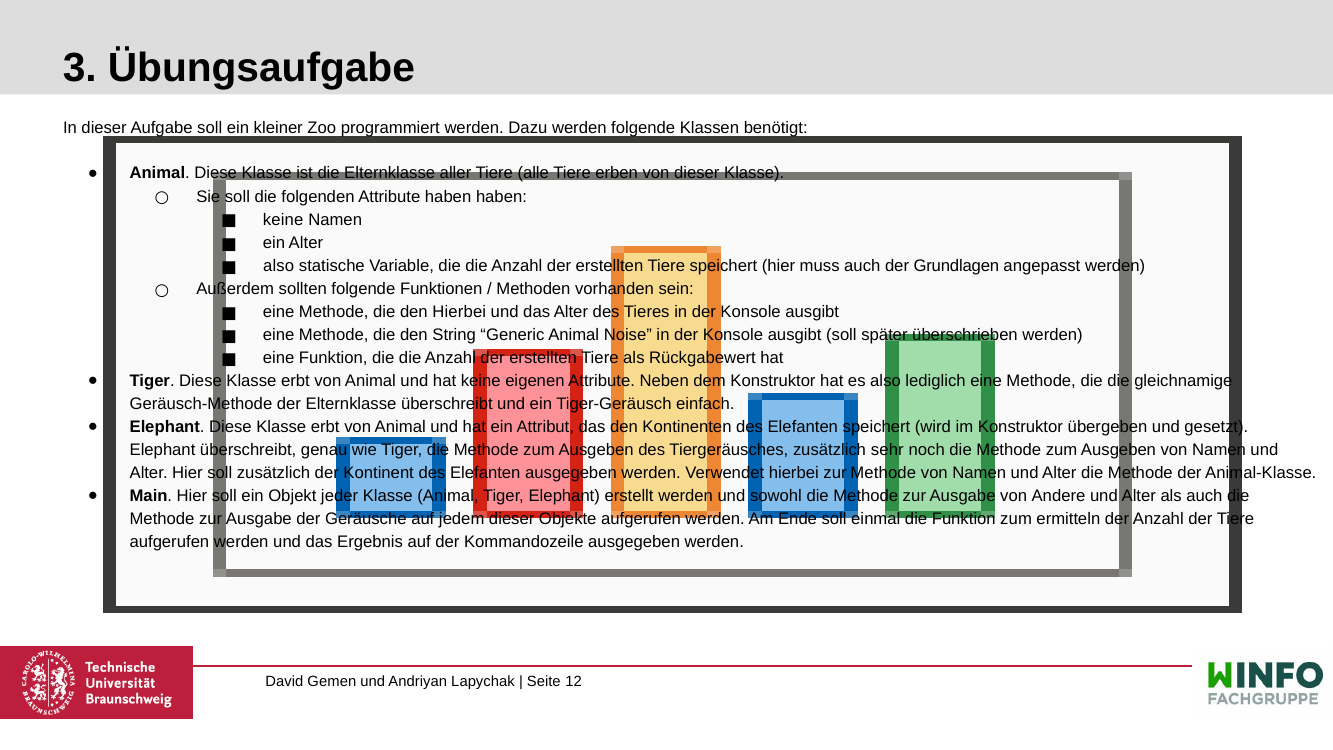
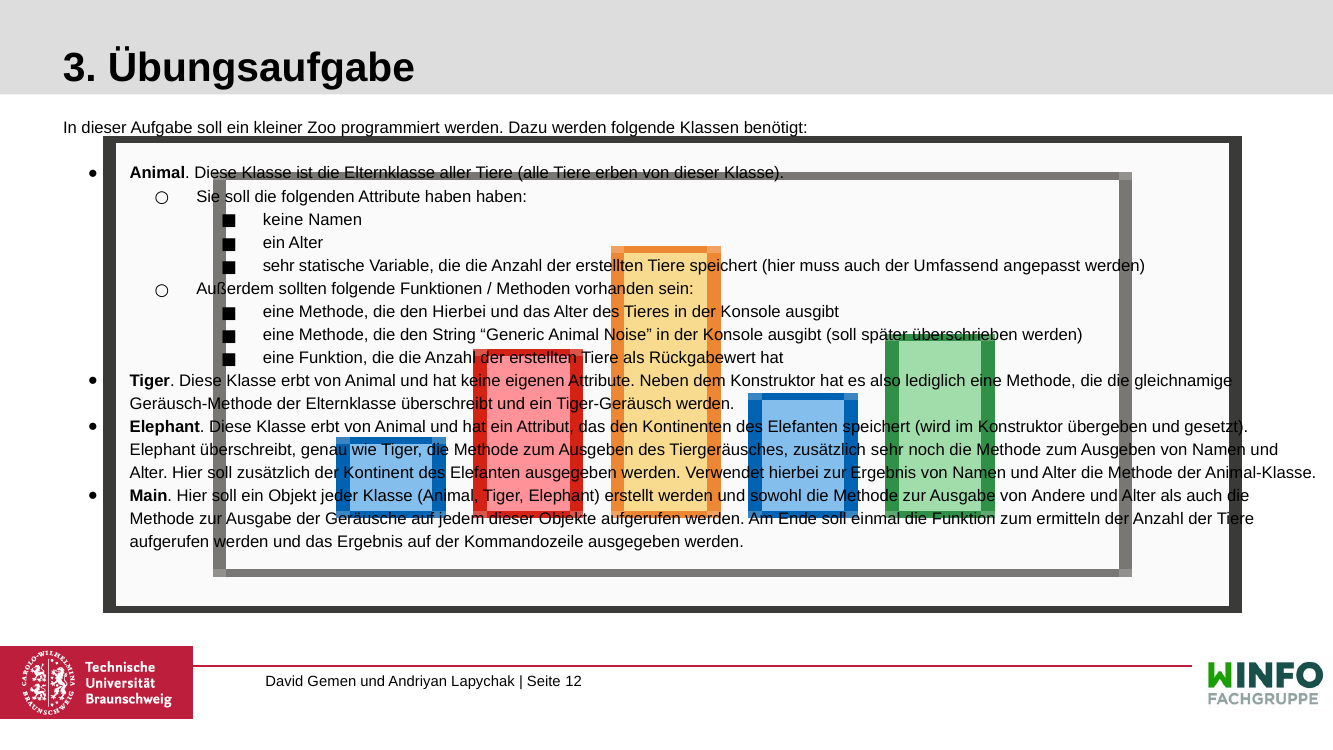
also: also -> sehr (279, 266)
Grundlagen: Grundlagen -> Umfassend (956, 266)
Tiger-Geräusch einfach: einfach -> werden (705, 404)
zur Methode: Methode -> Ergebnis (883, 473)
